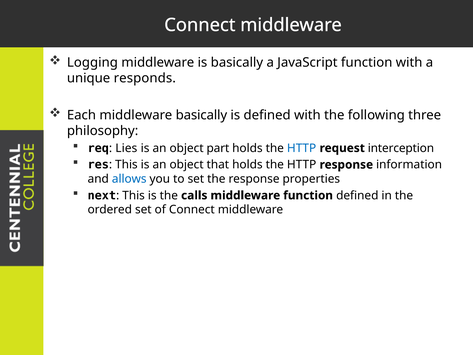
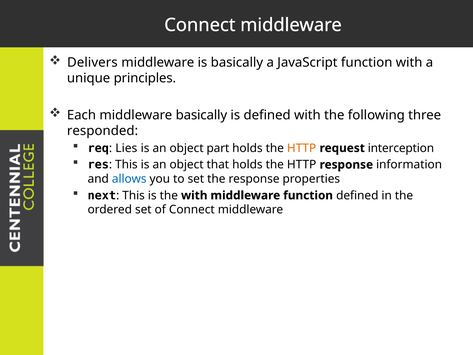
Logging: Logging -> Delivers (92, 62)
responds: responds -> principles (145, 78)
philosophy: philosophy -> responded (103, 131)
HTTP colour: blue -> orange (302, 148)
the calls: calls -> with (194, 195)
